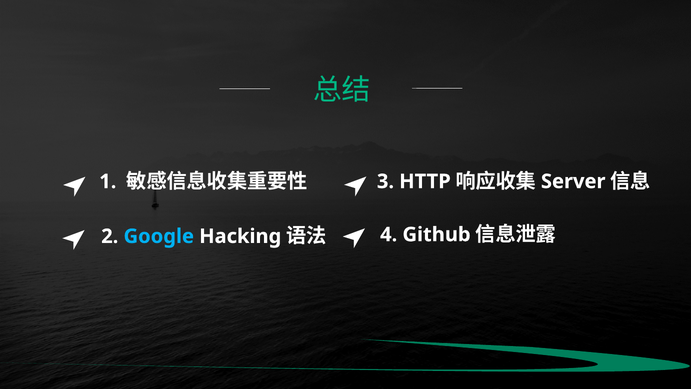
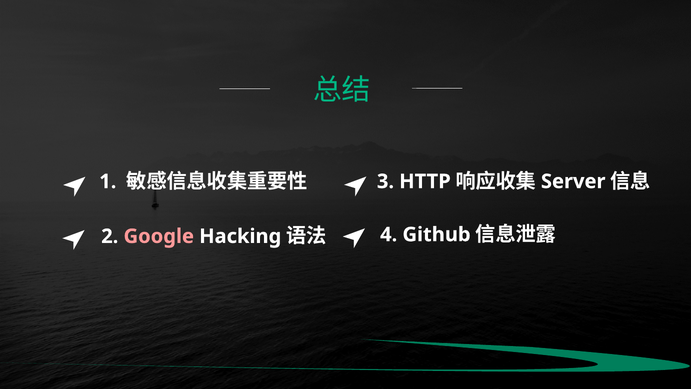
Google colour: light blue -> pink (159, 236)
